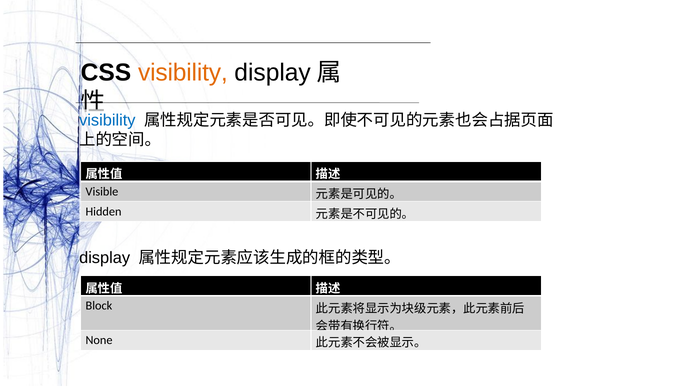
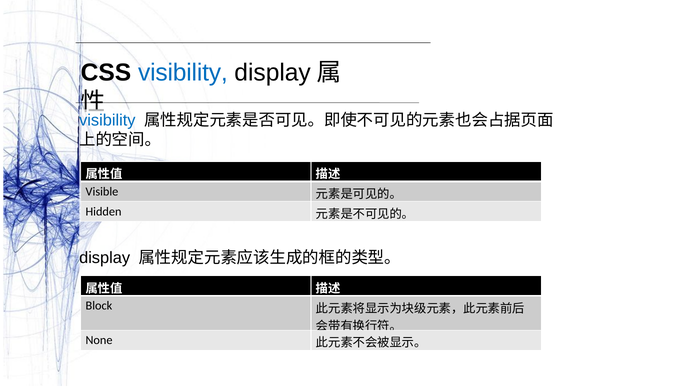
visibility colour: orange -> blue (183, 73)
